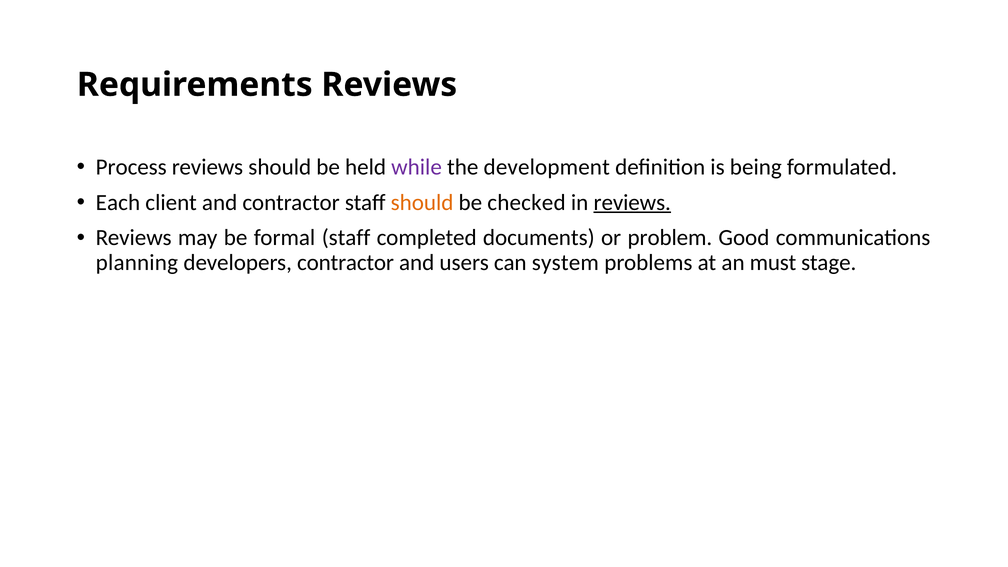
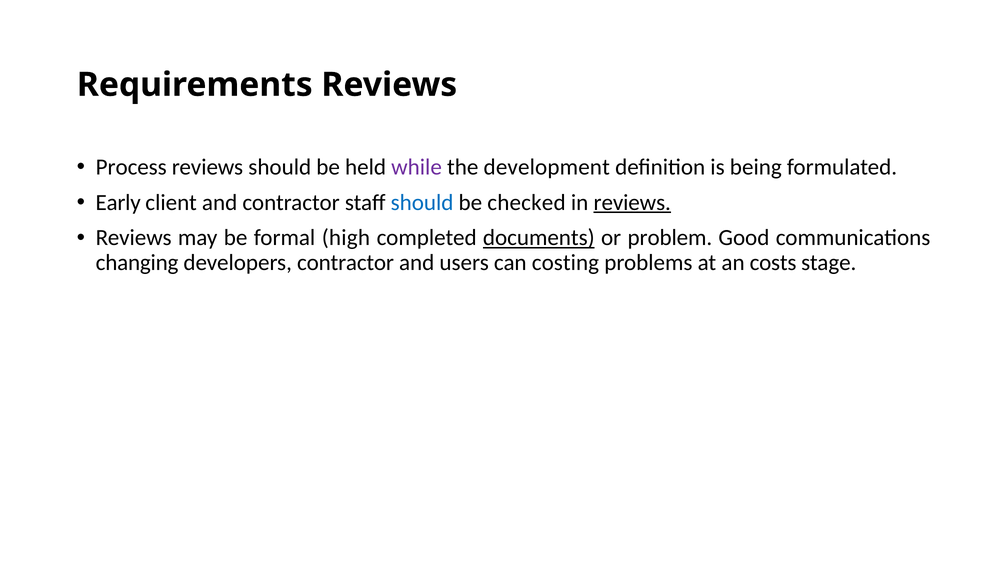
Each: Each -> Early (118, 202)
should colour: orange -> blue (422, 202)
formal staff: staff -> high (346, 238)
documents underline: none -> present (539, 238)
planning: planning -> changing (137, 263)
system: system -> costing (565, 263)
must: must -> costs (773, 263)
